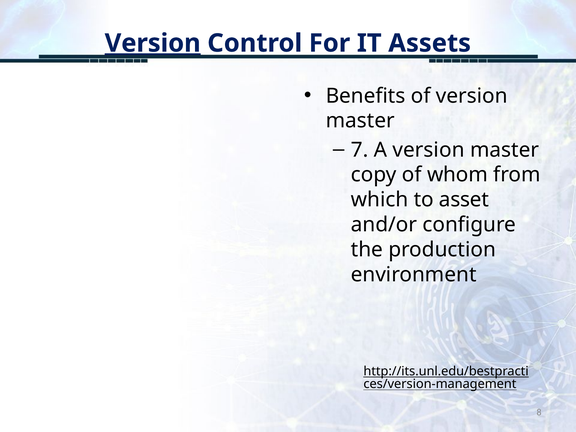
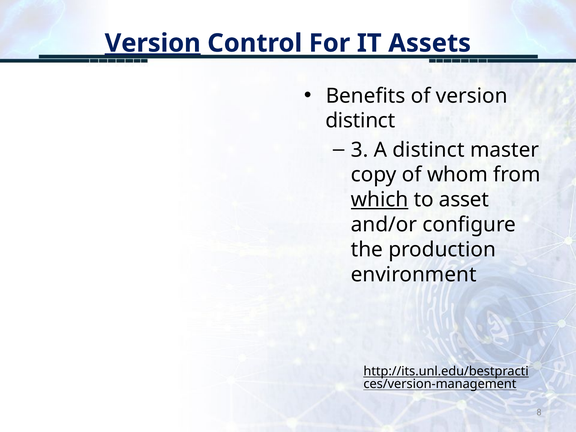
master: master -> distinct (360, 121)
7: 7 -> 3 (360, 150)
A version: version -> distinct (428, 150)
which underline: none -> present (380, 200)
